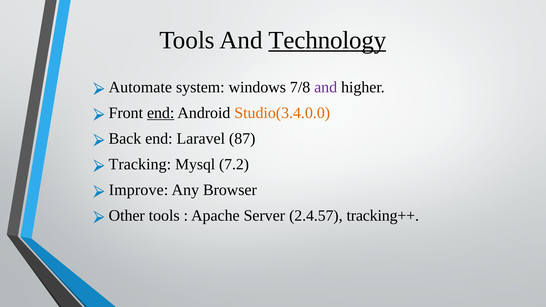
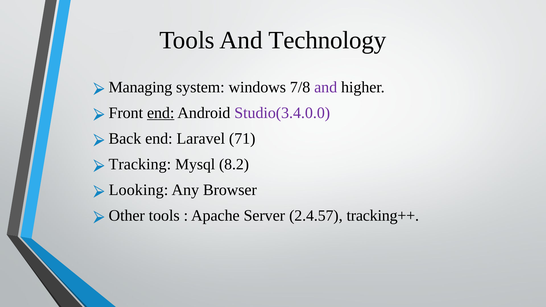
Technology underline: present -> none (327, 40)
Automate: Automate -> Managing (140, 87)
Studio(3.4.0.0 colour: orange -> purple (282, 113)
87: 87 -> 71 (242, 139)
7.2: 7.2 -> 8.2 (234, 164)
Improve: Improve -> Looking (139, 190)
